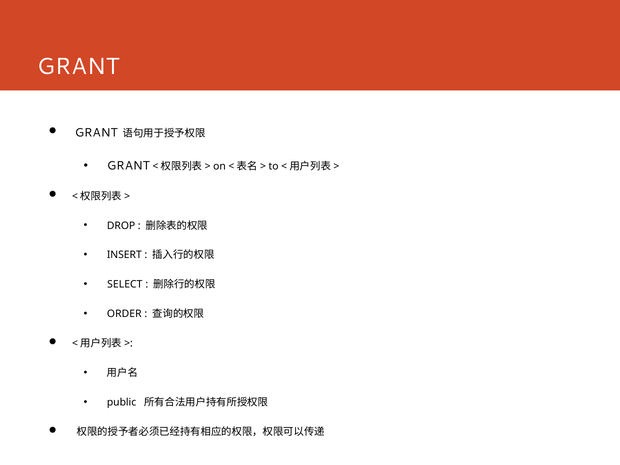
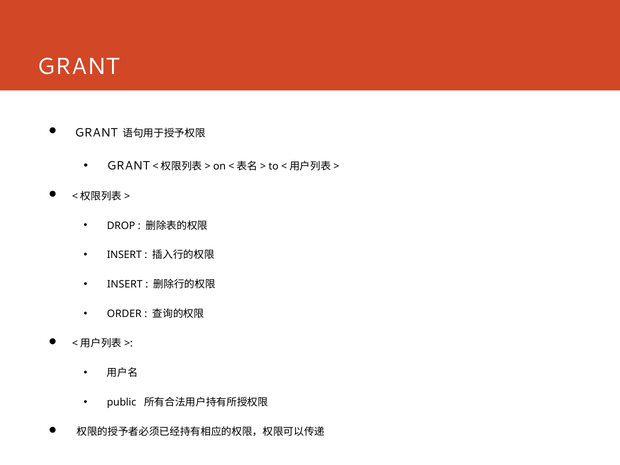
SELECT: SELECT -> INSERT (125, 285)
